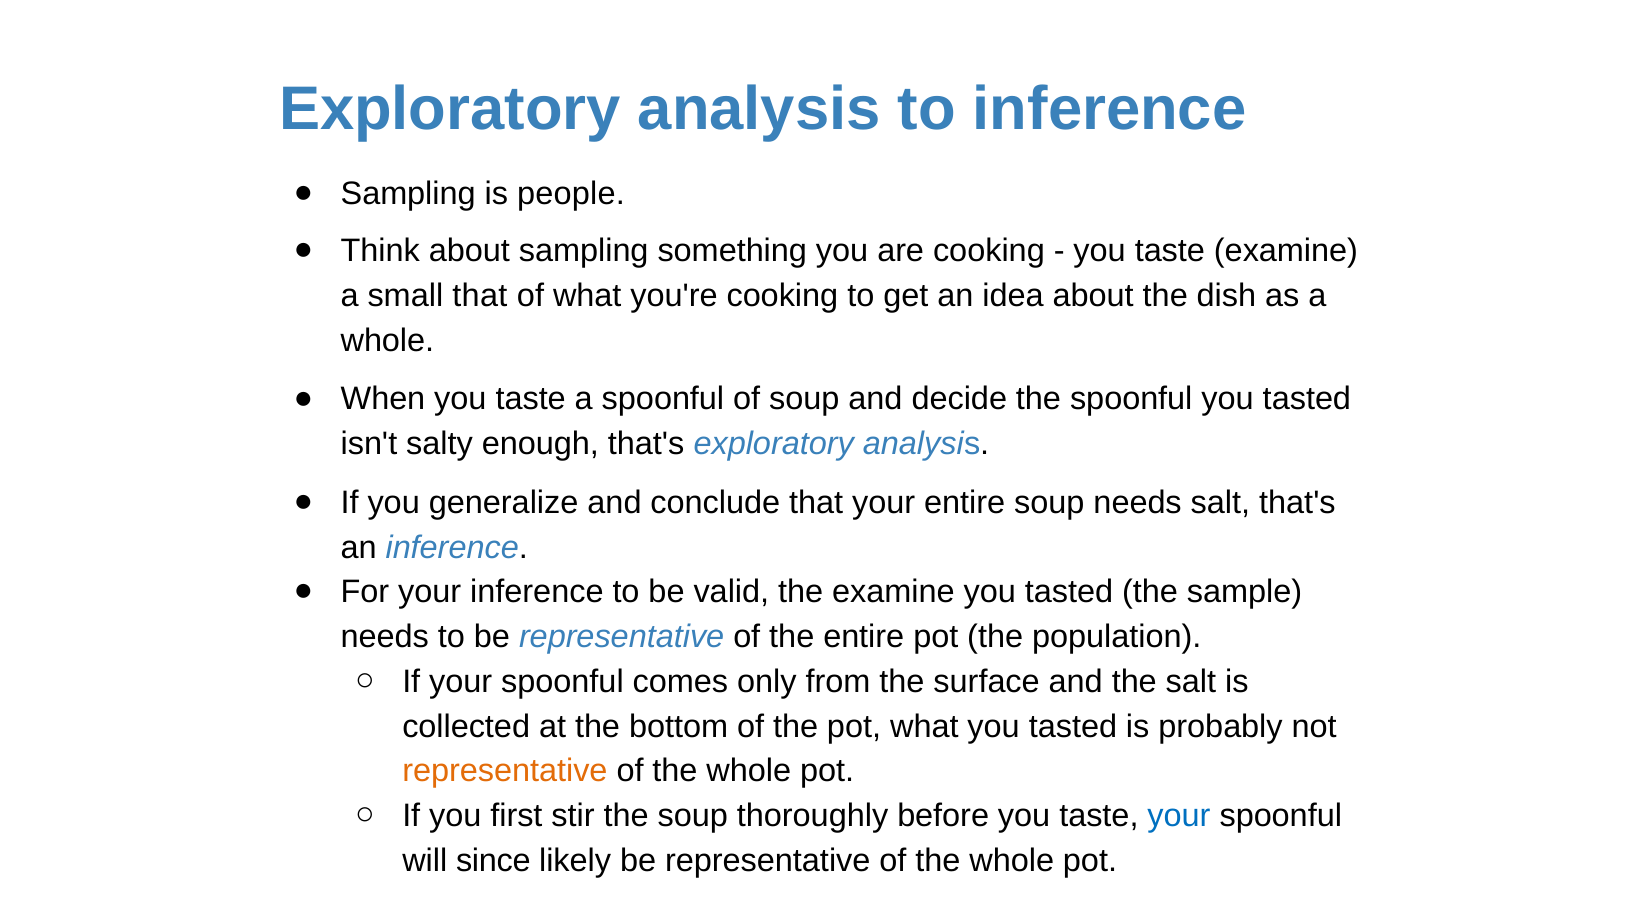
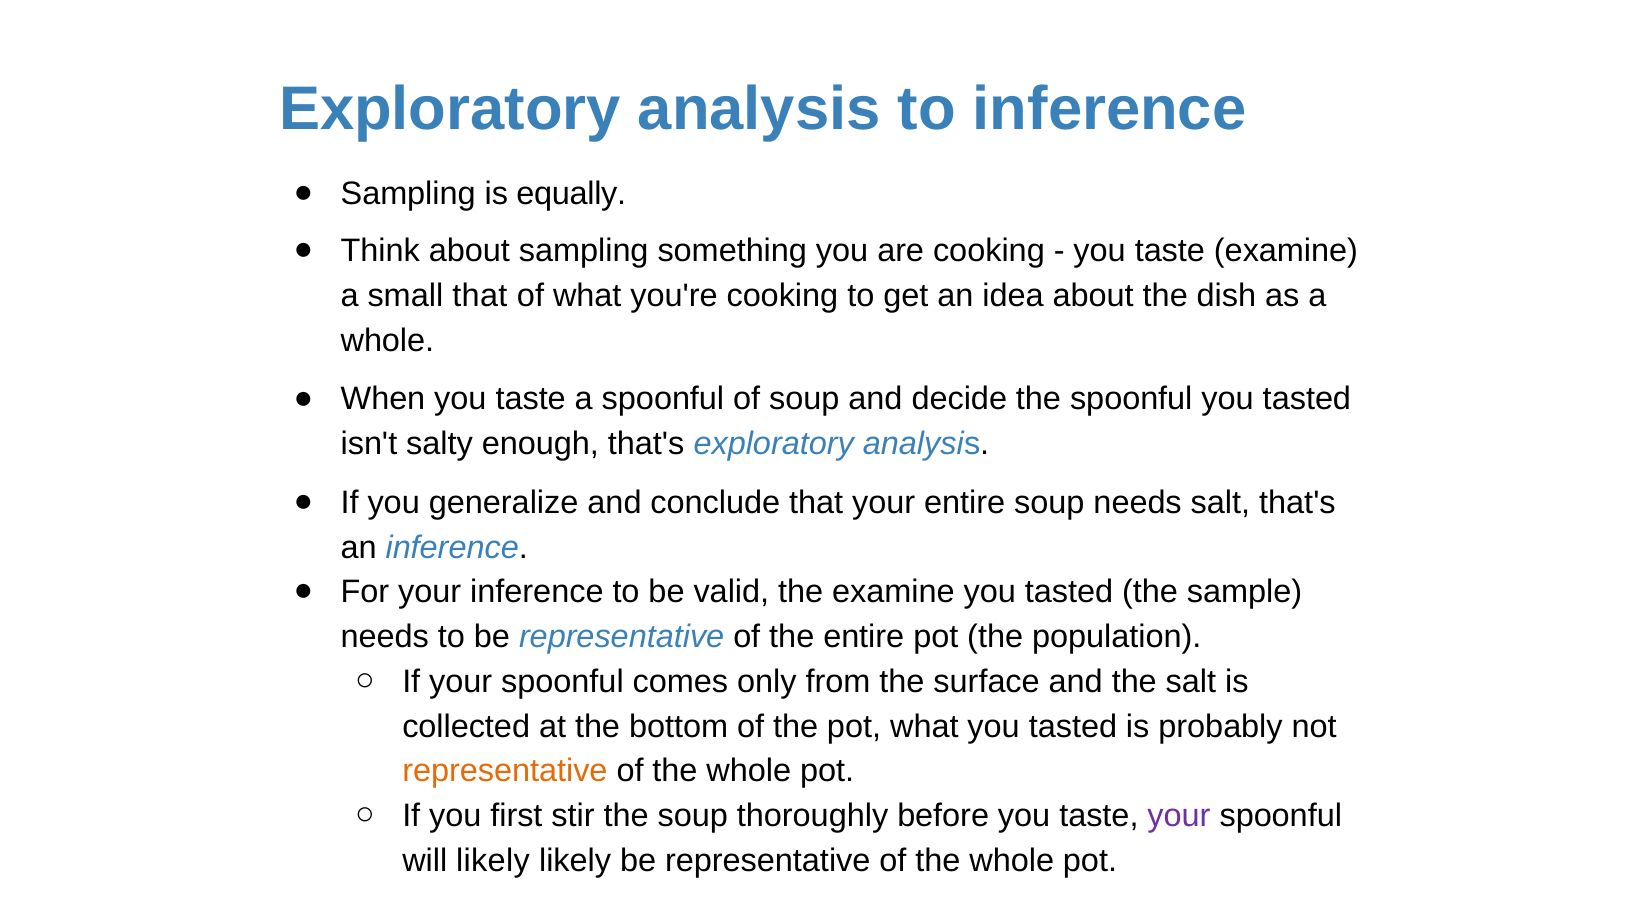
people: people -> equally (571, 194)
your colour: blue -> purple (1179, 816)
will since: since -> likely (493, 861)
